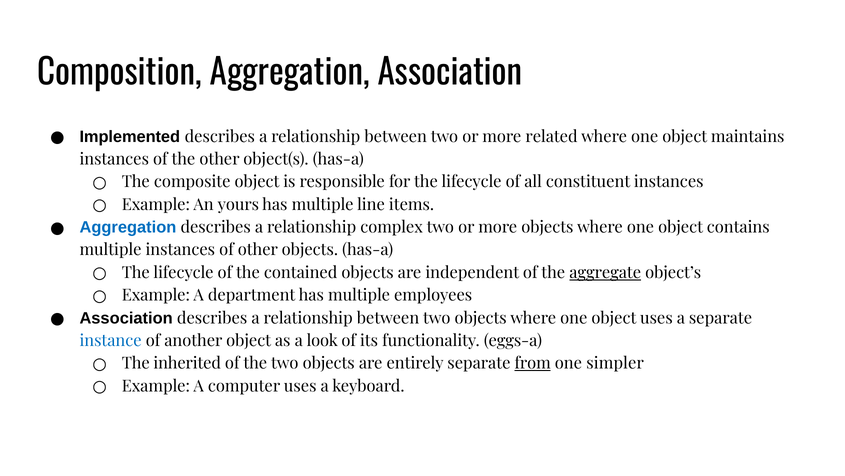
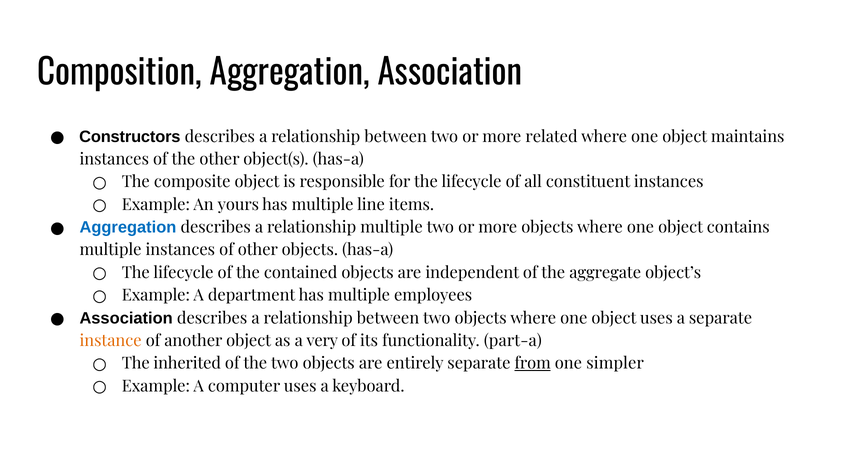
Implemented: Implemented -> Constructors (130, 136)
relationship complex: complex -> multiple (392, 227)
aggregate underline: present -> none (605, 272)
instance colour: blue -> orange (111, 340)
look: look -> very (322, 340)
eggs-a: eggs-a -> part-a (513, 340)
